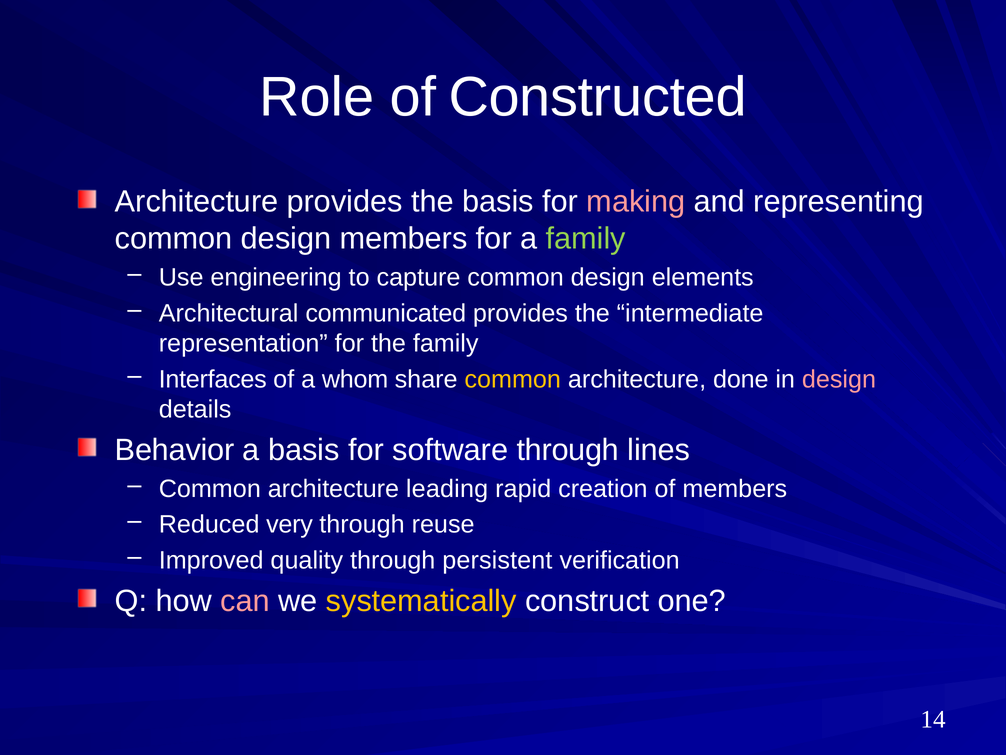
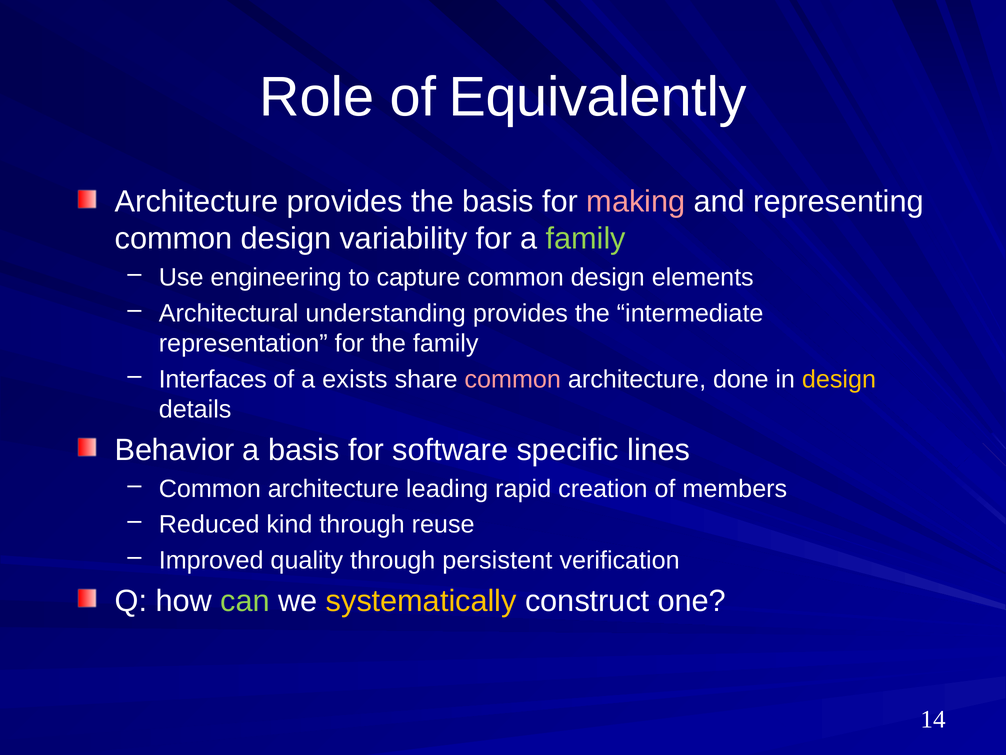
Constructed: Constructed -> Equivalently (598, 97)
design members: members -> variability (404, 239)
communicated: communicated -> understanding (386, 313)
whom: whom -> exists (355, 379)
common colour: yellow -> pink (513, 379)
design colour: pink -> yellow (839, 379)
software through: through -> specific (568, 450)
very: very -> kind (289, 524)
can colour: pink -> light green (245, 601)
